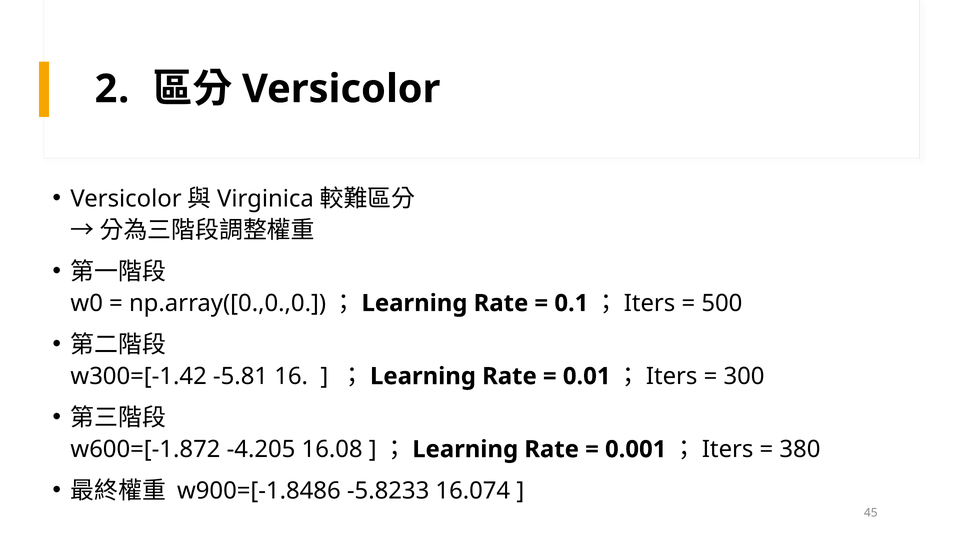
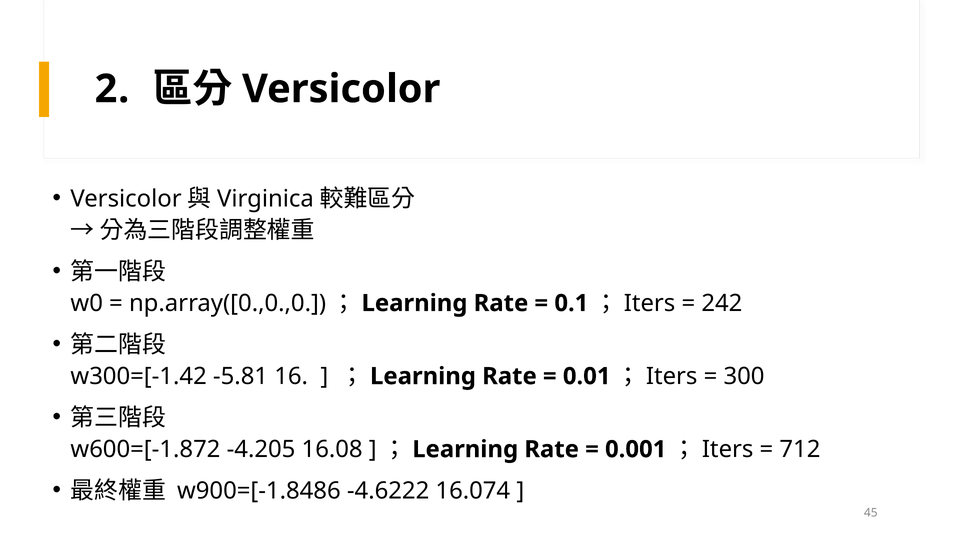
500: 500 -> 242 (722, 303)
380: 380 -> 712 (800, 449)
-5.8233: -5.8233 -> -4.6222 (388, 491)
